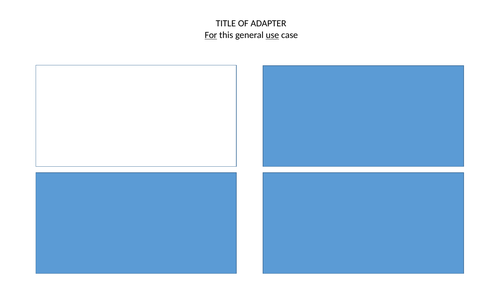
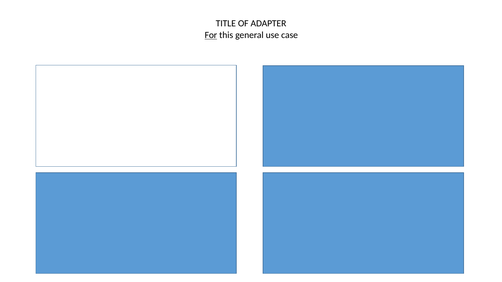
use underline: present -> none (272, 35)
